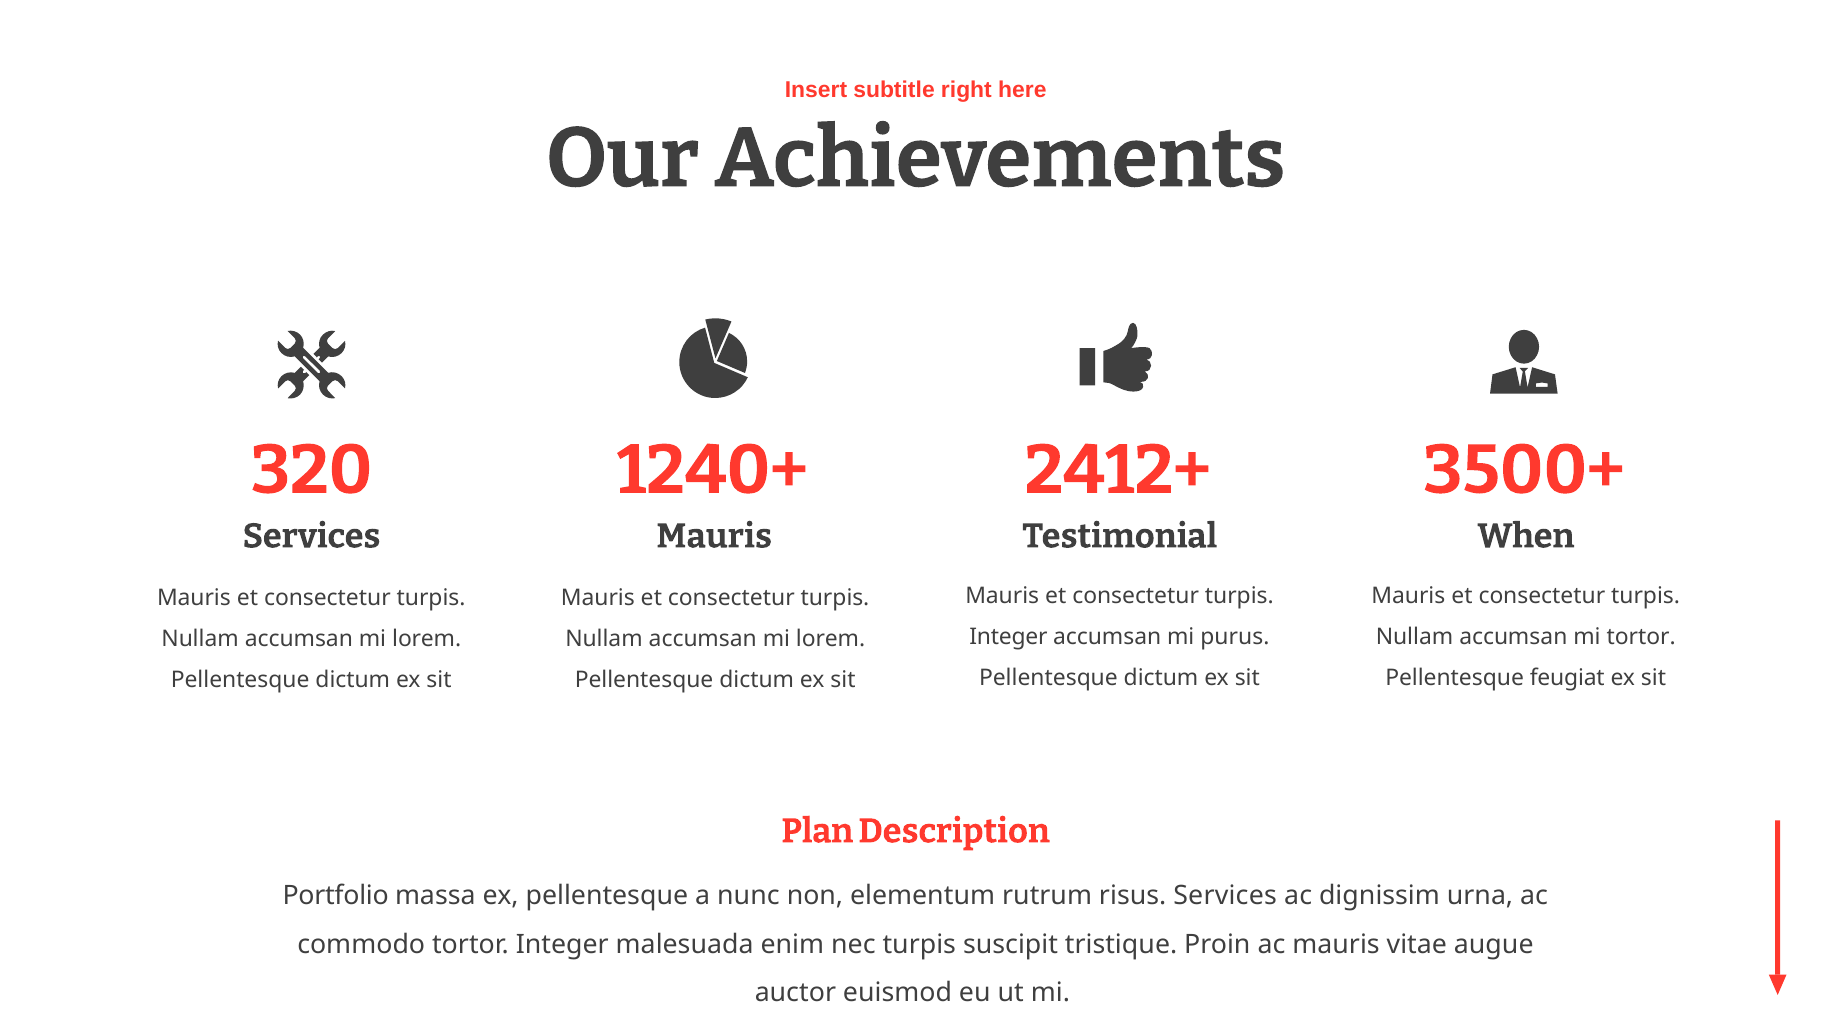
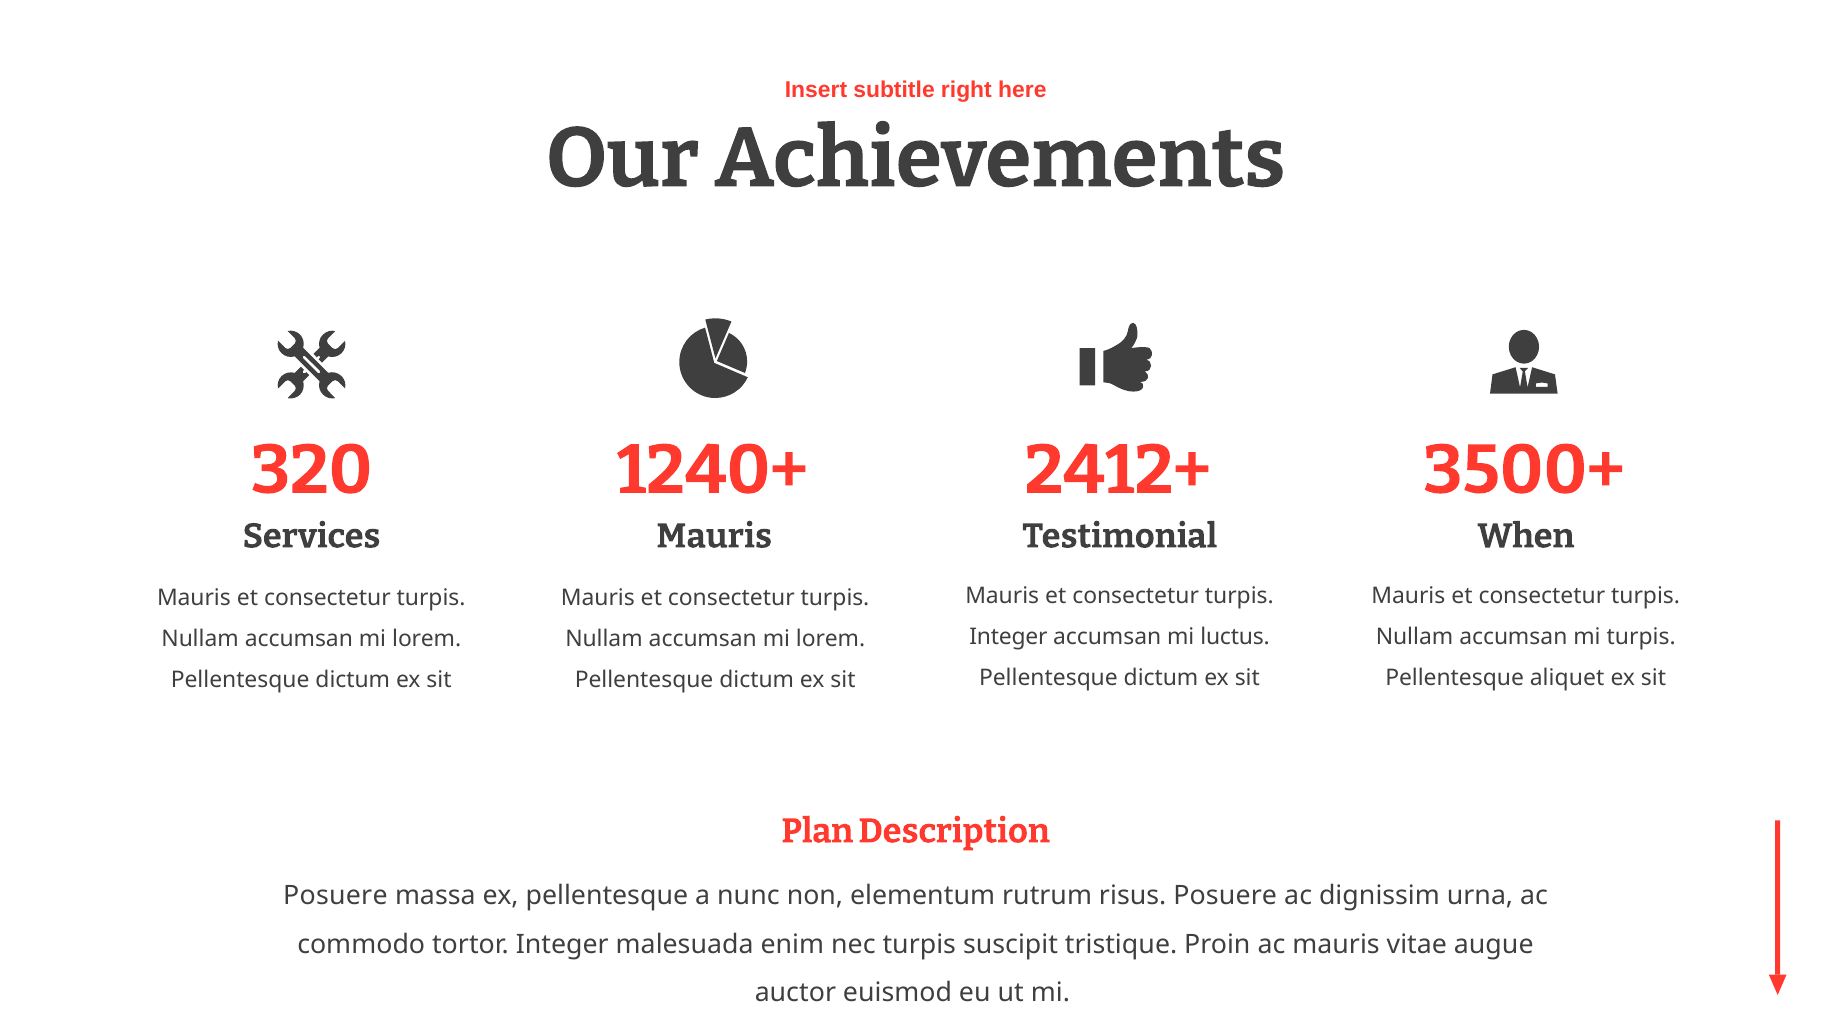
purus: purus -> luctus (1235, 638)
mi tortor: tortor -> turpis (1641, 638)
feugiat: feugiat -> aliquet (1567, 679)
Portfolio: Portfolio -> Posuere (335, 897)
risus Services: Services -> Posuere (1225, 897)
